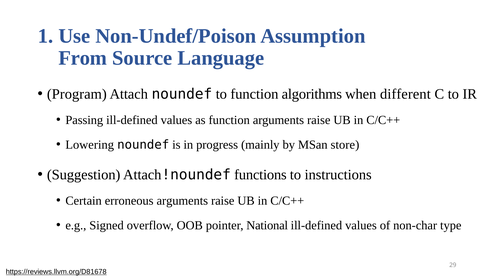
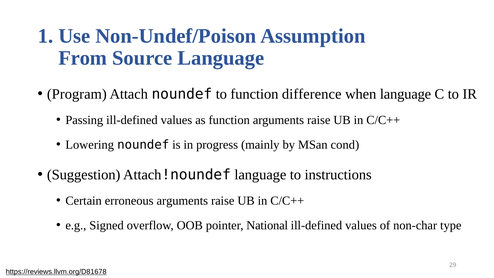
algorithms: algorithms -> difference (312, 94)
when different: different -> language (406, 94)
store: store -> cond (345, 145)
Attach!noundef functions: functions -> language (260, 175)
